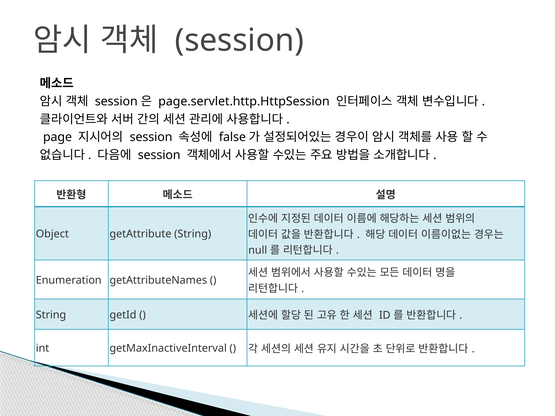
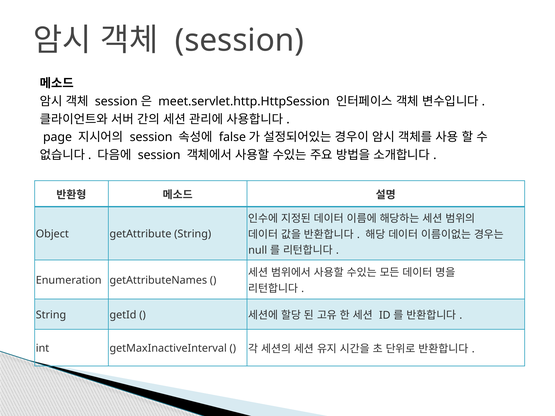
page.servlet.http.HttpSession: page.servlet.http.HttpSession -> meet.servlet.http.HttpSession (244, 101)
